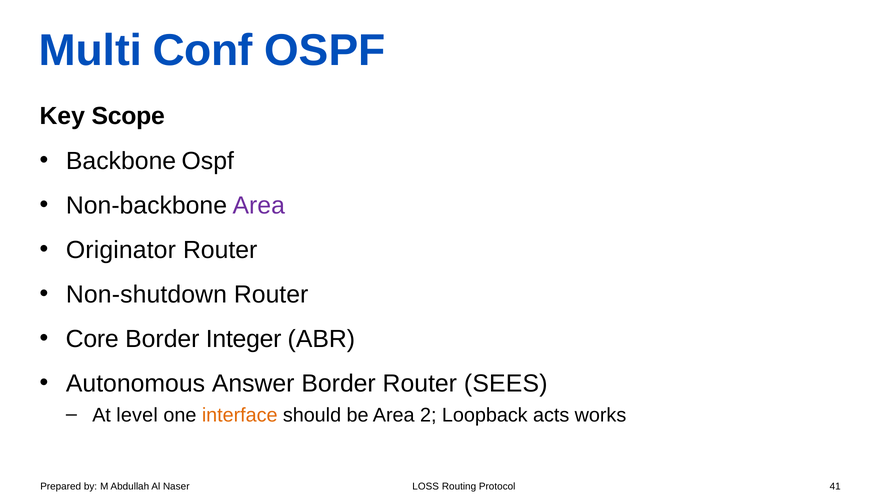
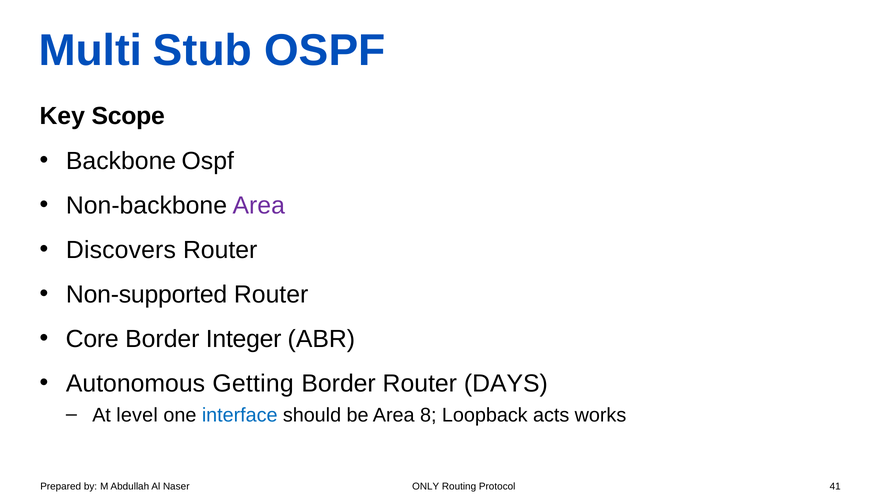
Conf: Conf -> Stub (202, 51)
Originator: Originator -> Discovers (121, 250)
Non-shutdown: Non-shutdown -> Non-supported (147, 295)
Answer: Answer -> Getting (253, 384)
SEES: SEES -> DAYS (506, 384)
interface colour: orange -> blue (240, 415)
2: 2 -> 8 (428, 415)
LOSS: LOSS -> ONLY (426, 487)
